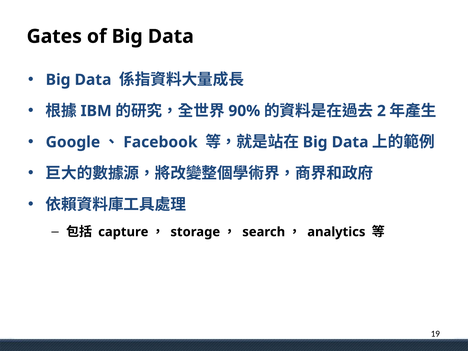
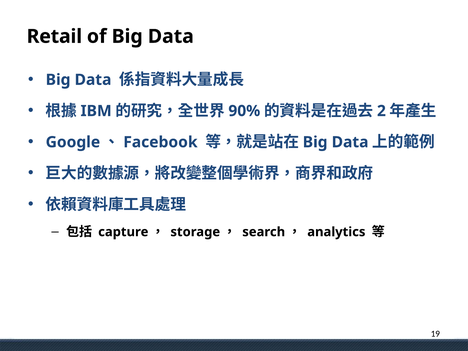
Gates: Gates -> Retail (54, 36)
